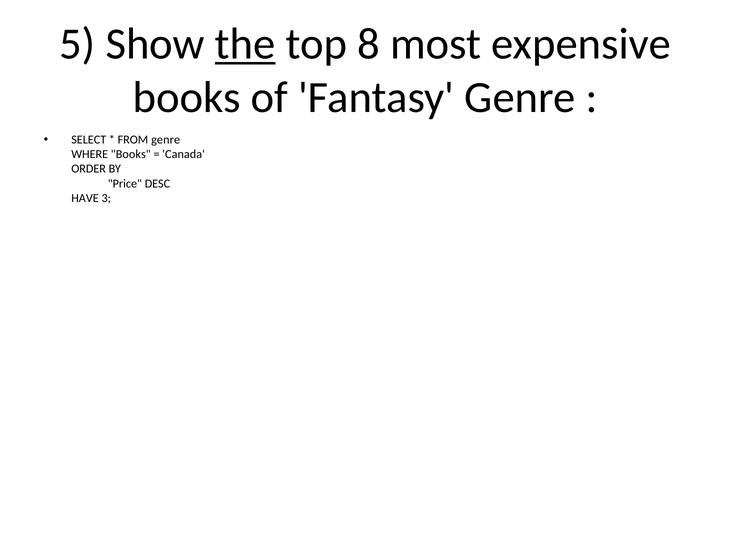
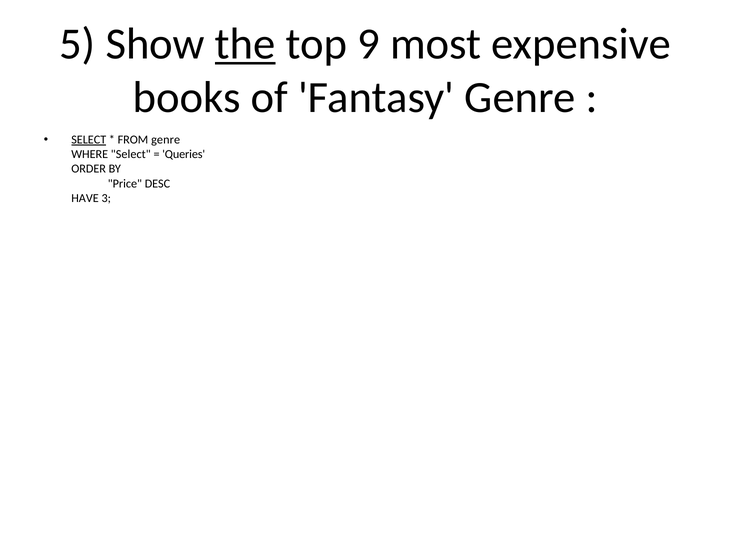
8: 8 -> 9 (369, 44)
SELECT underline: none -> present (89, 140)
WHERE Books: Books -> Select (131, 154)
Canada: Canada -> Queries (184, 154)
